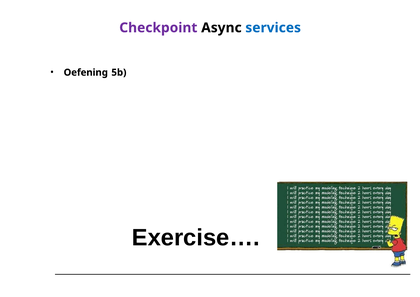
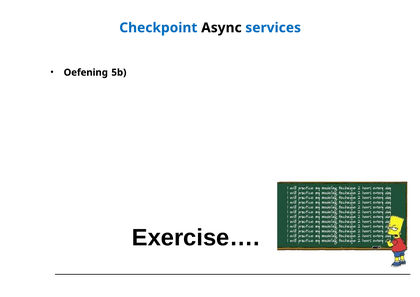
Checkpoint colour: purple -> blue (158, 28)
